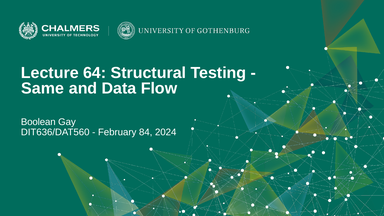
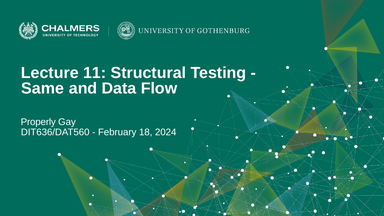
64: 64 -> 11 (95, 73)
Boolean: Boolean -> Properly (38, 122)
84: 84 -> 18 (146, 132)
